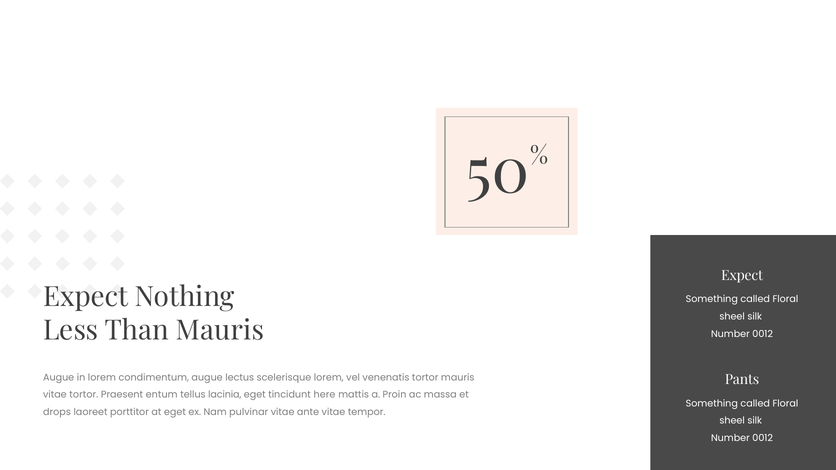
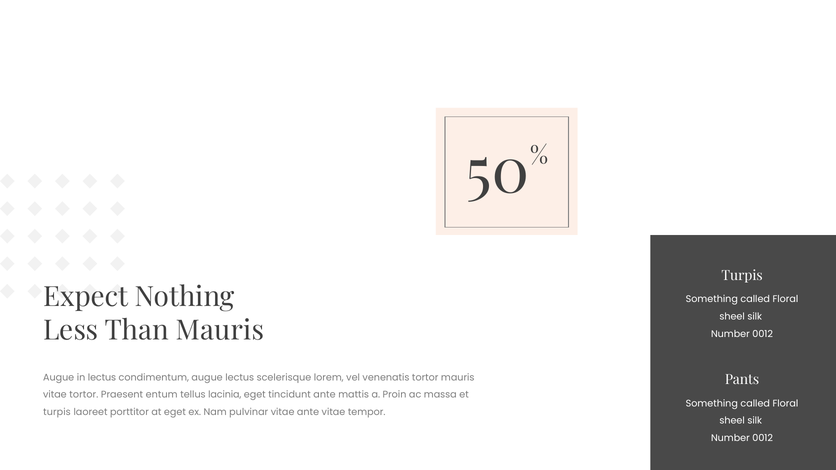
Expect: Expect -> Turpis (742, 276)
in lorem: lorem -> lectus (102, 378)
tincidunt here: here -> ante (324, 395)
drops: drops -> turpis (57, 412)
